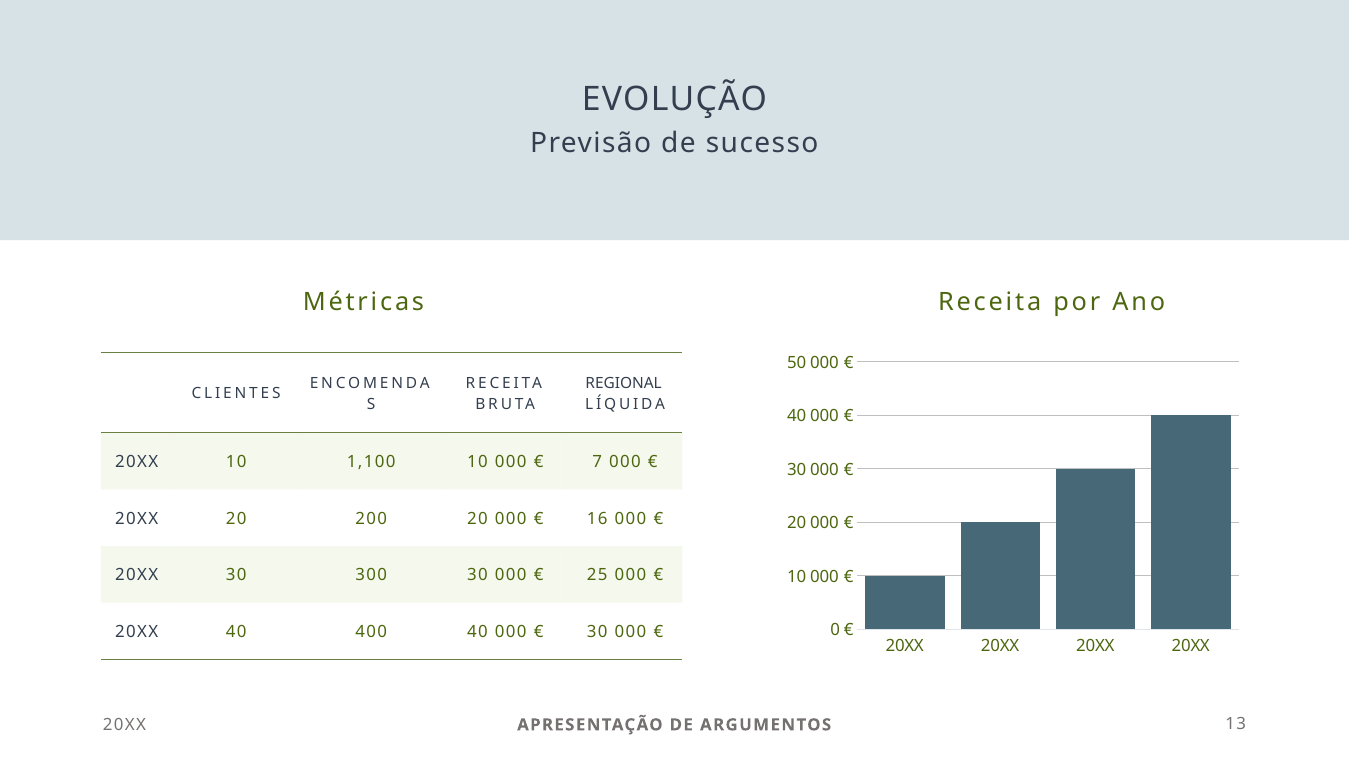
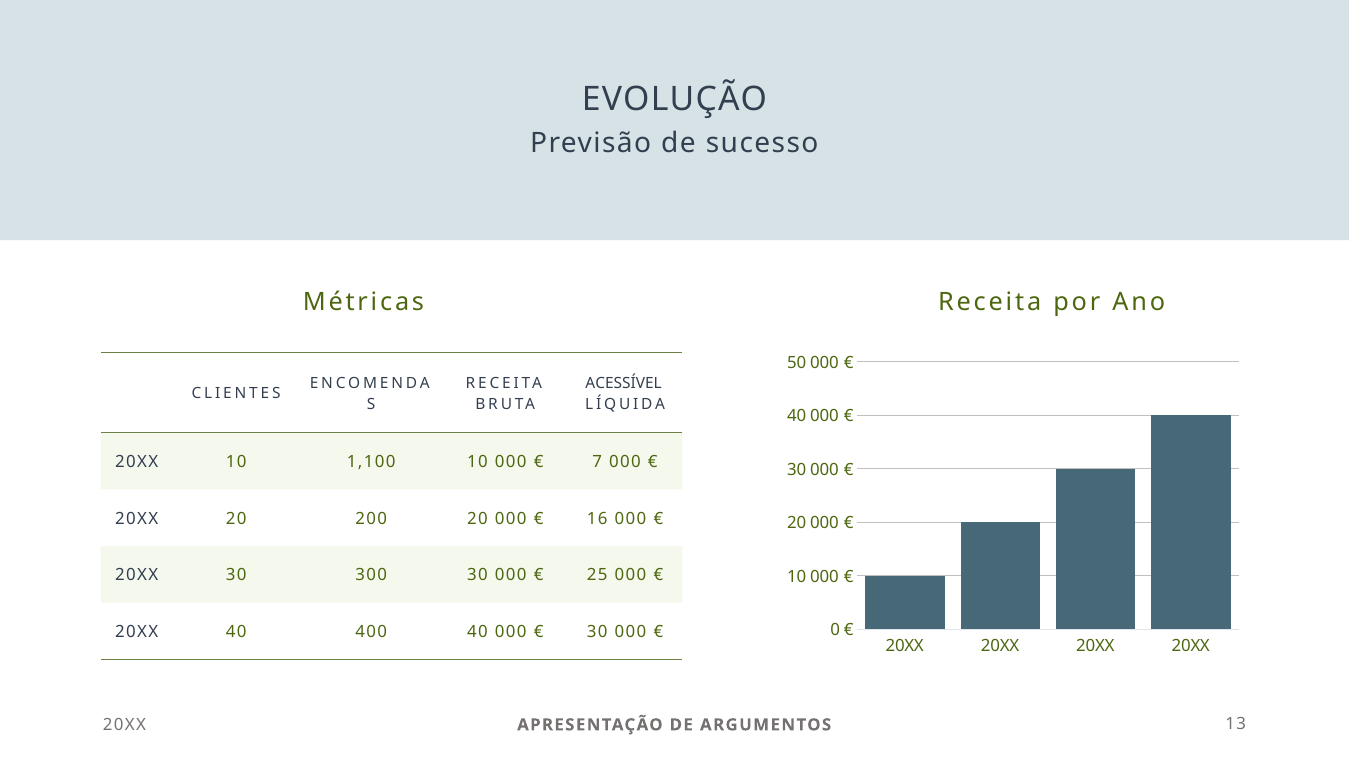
REGIONAL: REGIONAL -> ACESSÍVEL (624, 383)
